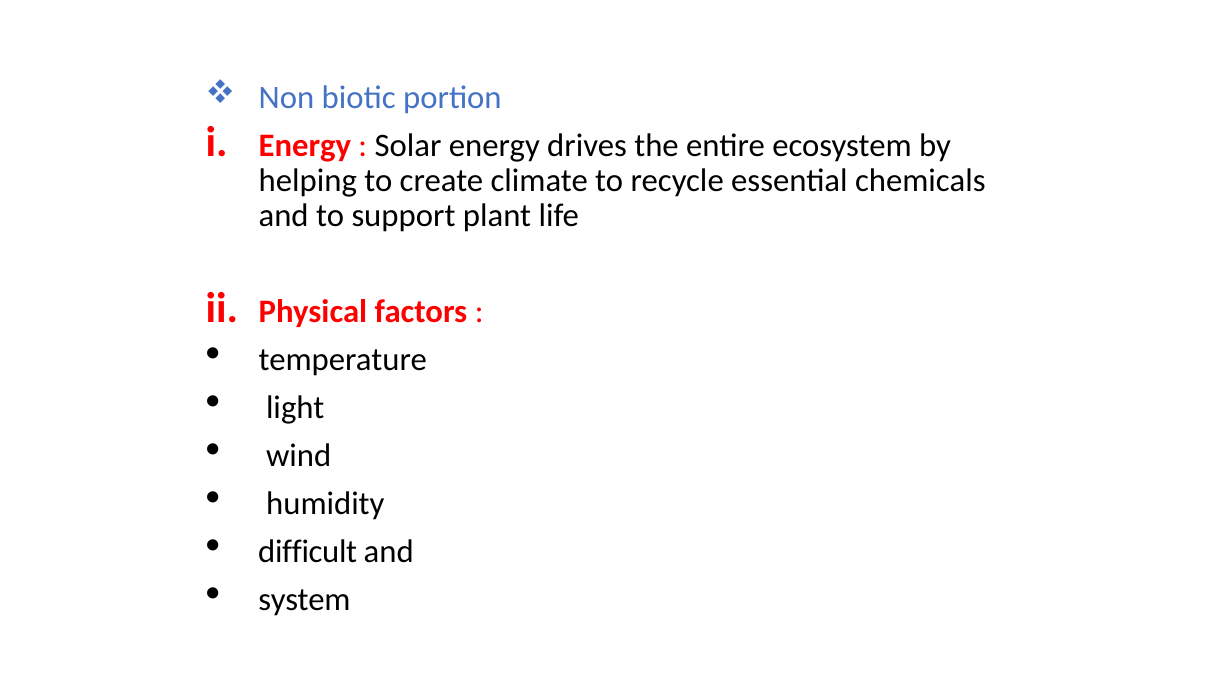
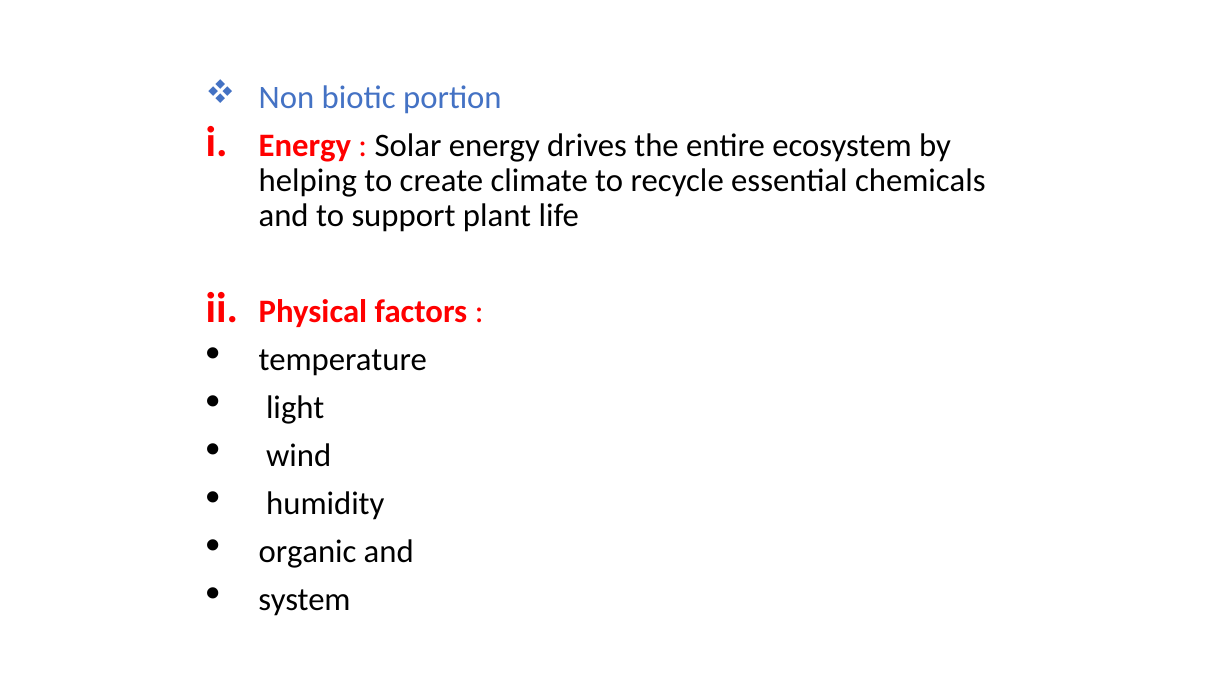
difficult: difficult -> organic (308, 552)
